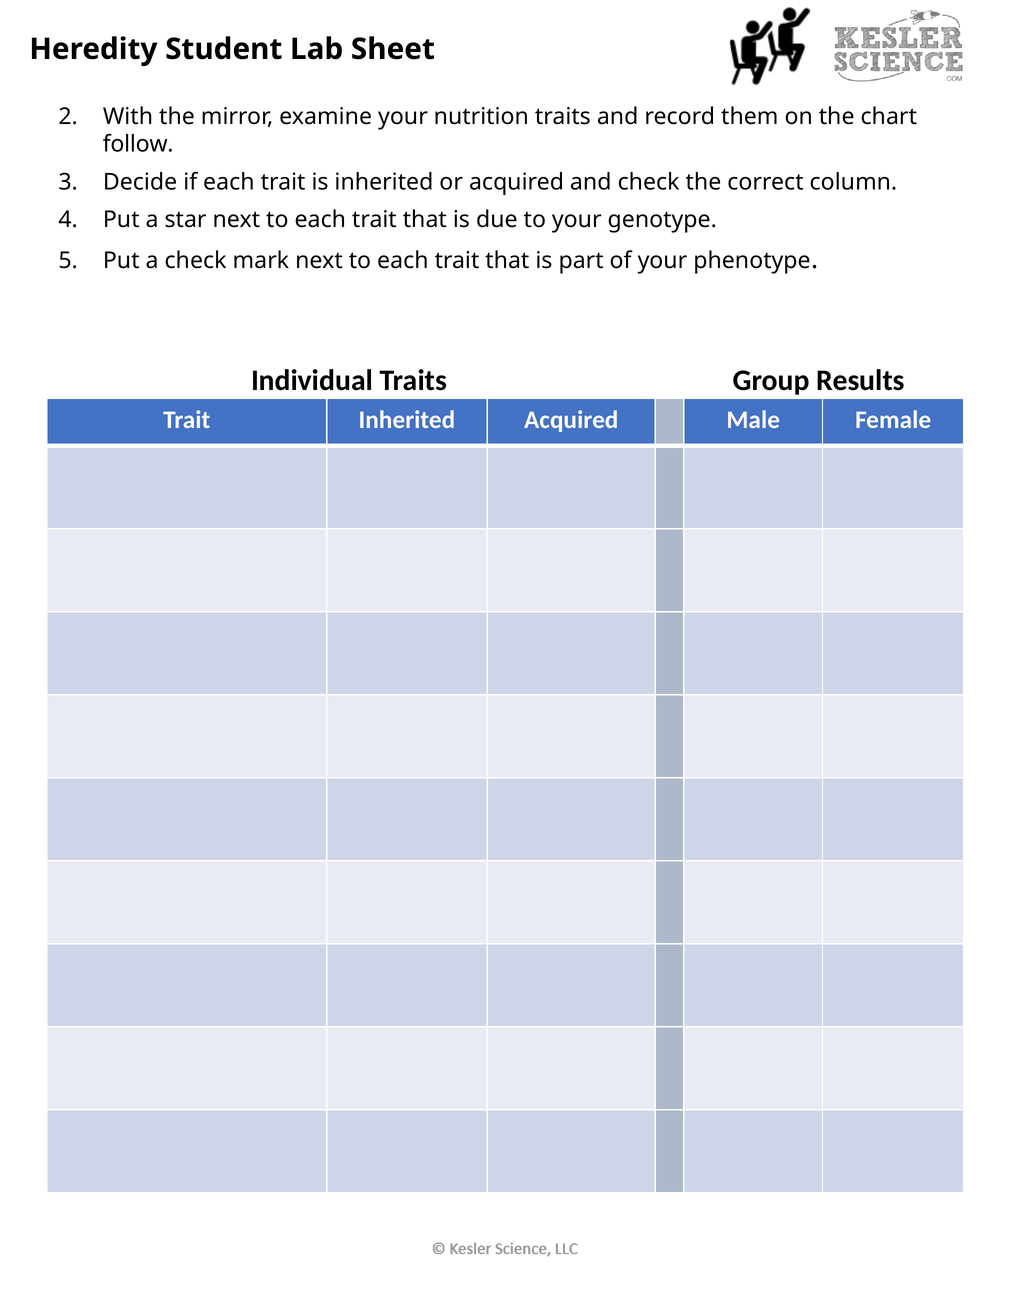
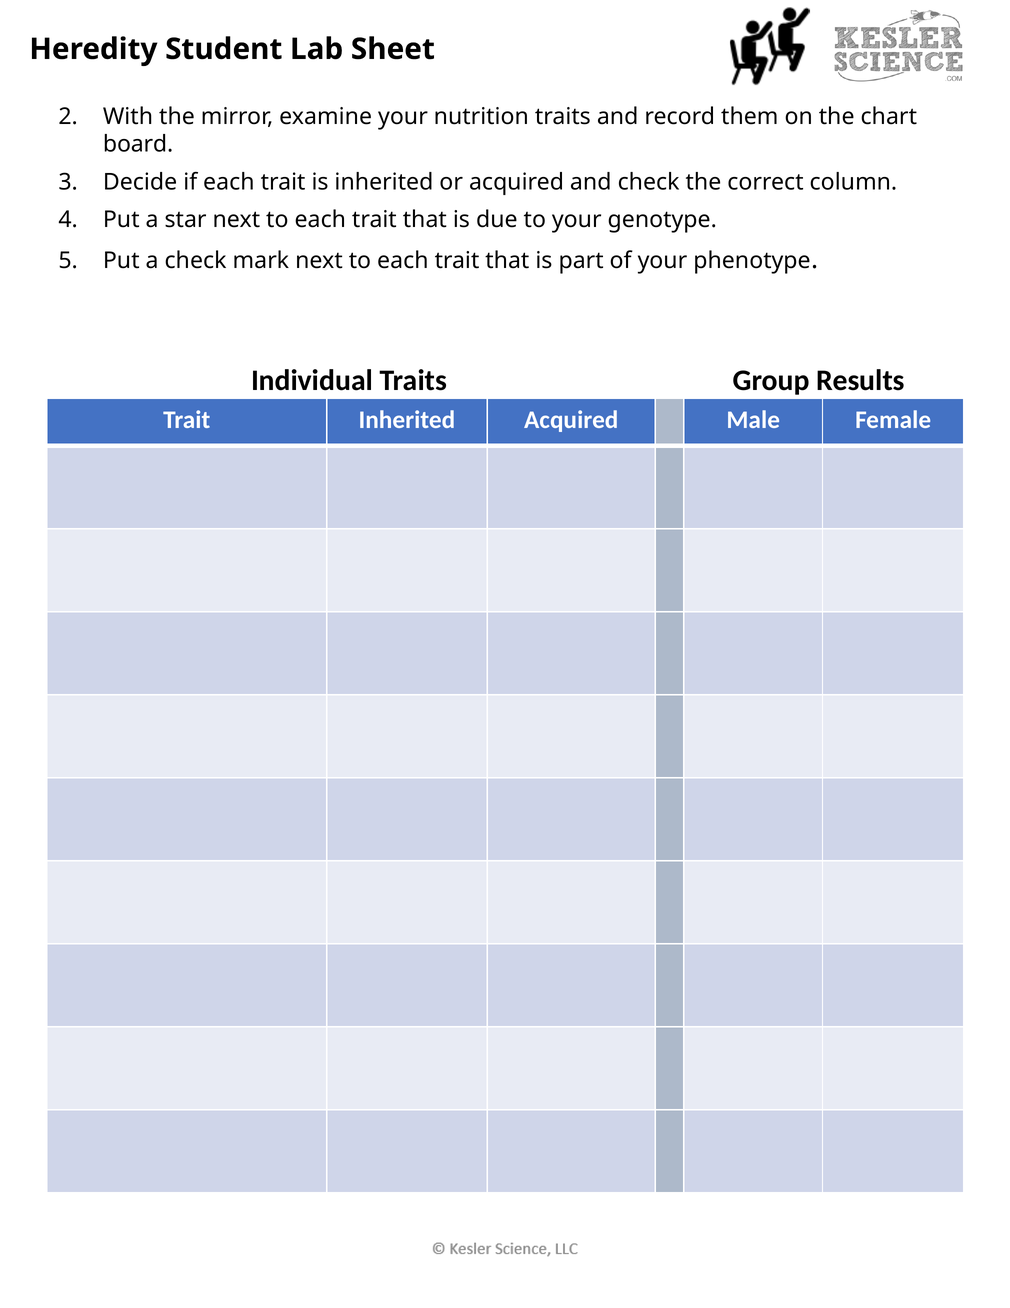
follow: follow -> board (138, 144)
